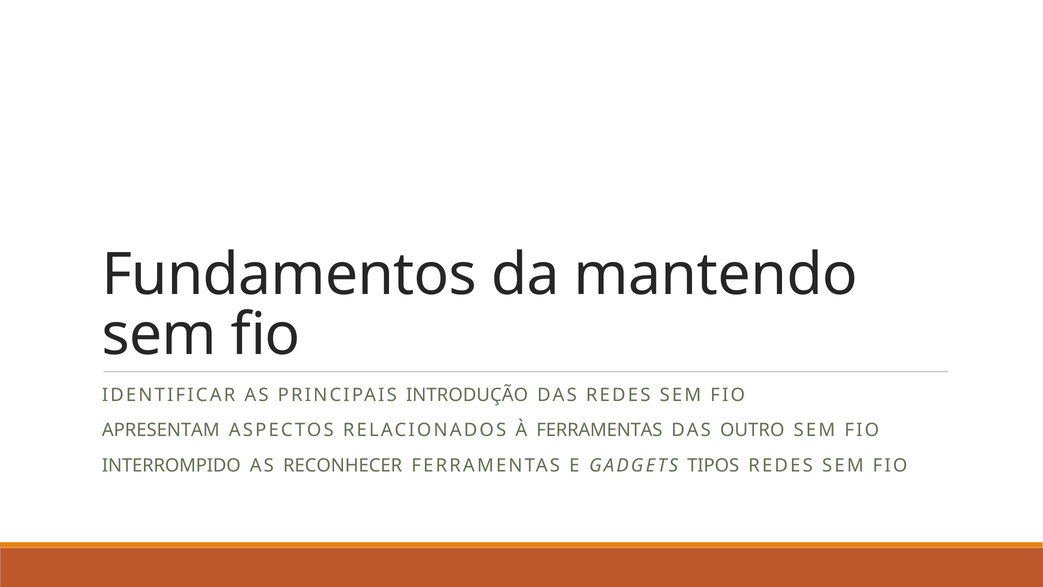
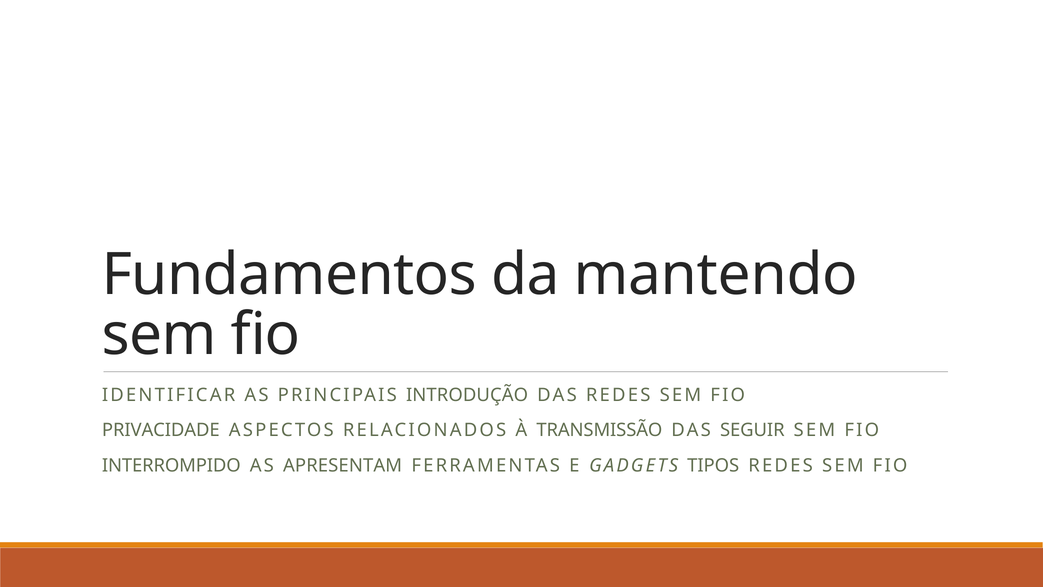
APRESENTAM: APRESENTAM -> PRIVACIDADE (161, 430)
À FERRAMENTAS: FERRAMENTAS -> TRANSMISSÃO (599, 430)
OUTRO: OUTRO -> SEGUIR (752, 430)
RECONHECER: RECONHECER -> APRESENTAM (343, 465)
